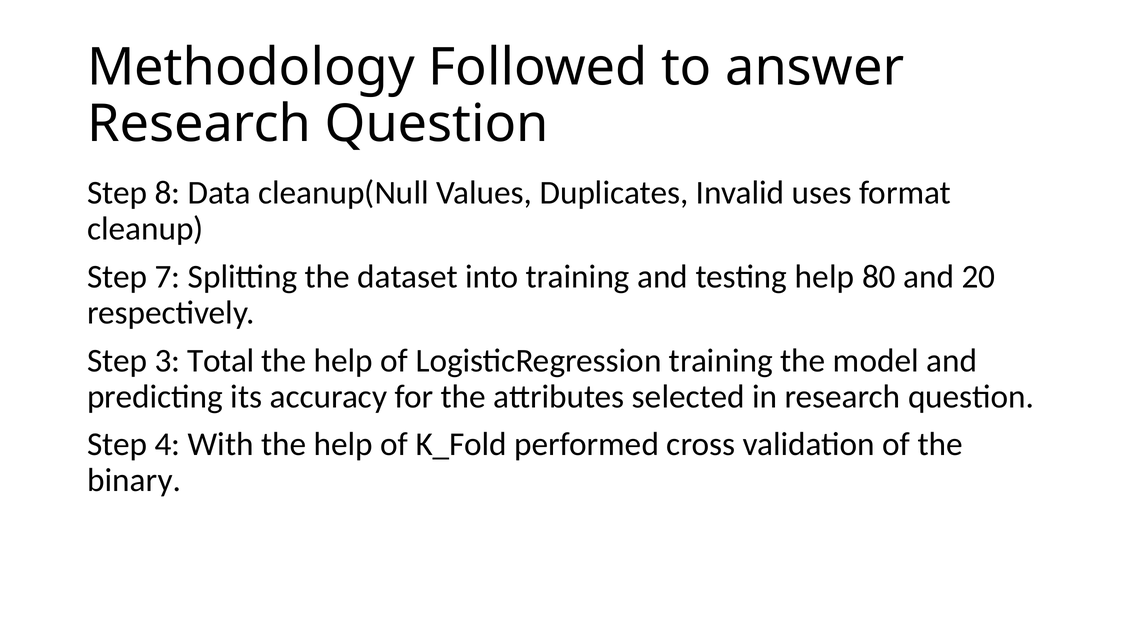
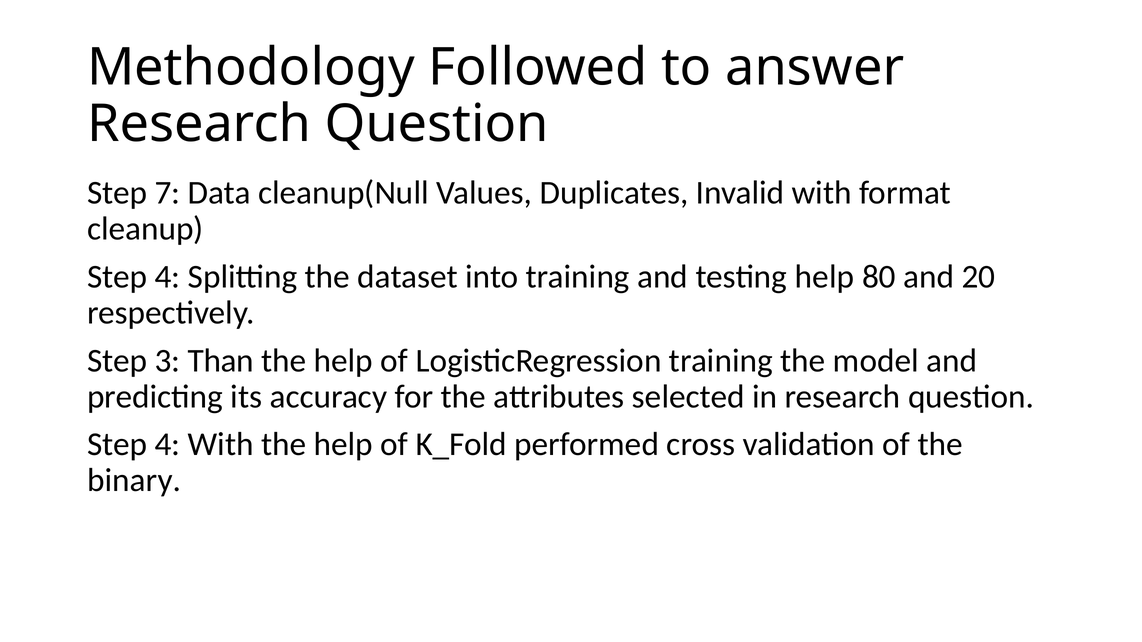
8: 8 -> 7 (167, 193)
Invalid uses: uses -> with (822, 193)
7: 7 -> 4 (167, 277)
Total: Total -> Than (221, 361)
